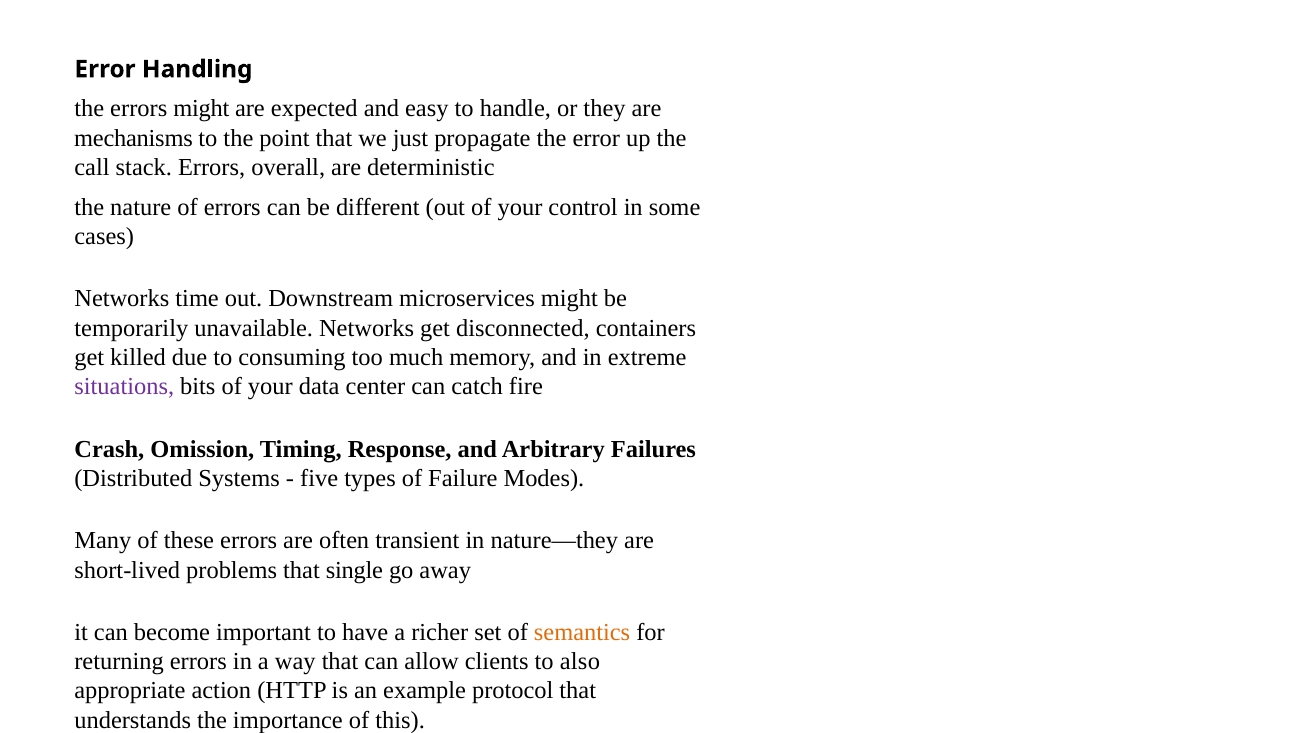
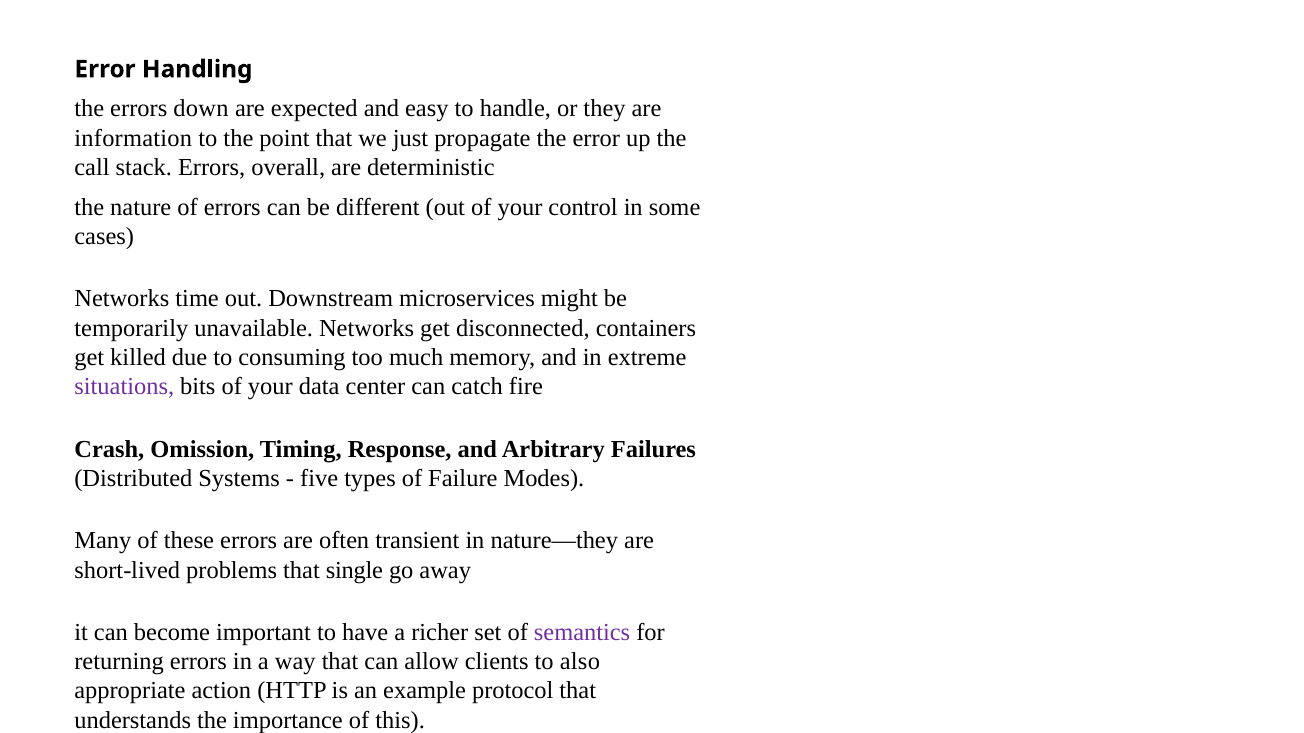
errors might: might -> down (201, 109)
mechanisms: mechanisms -> information (133, 138)
semantics colour: orange -> purple (582, 633)
